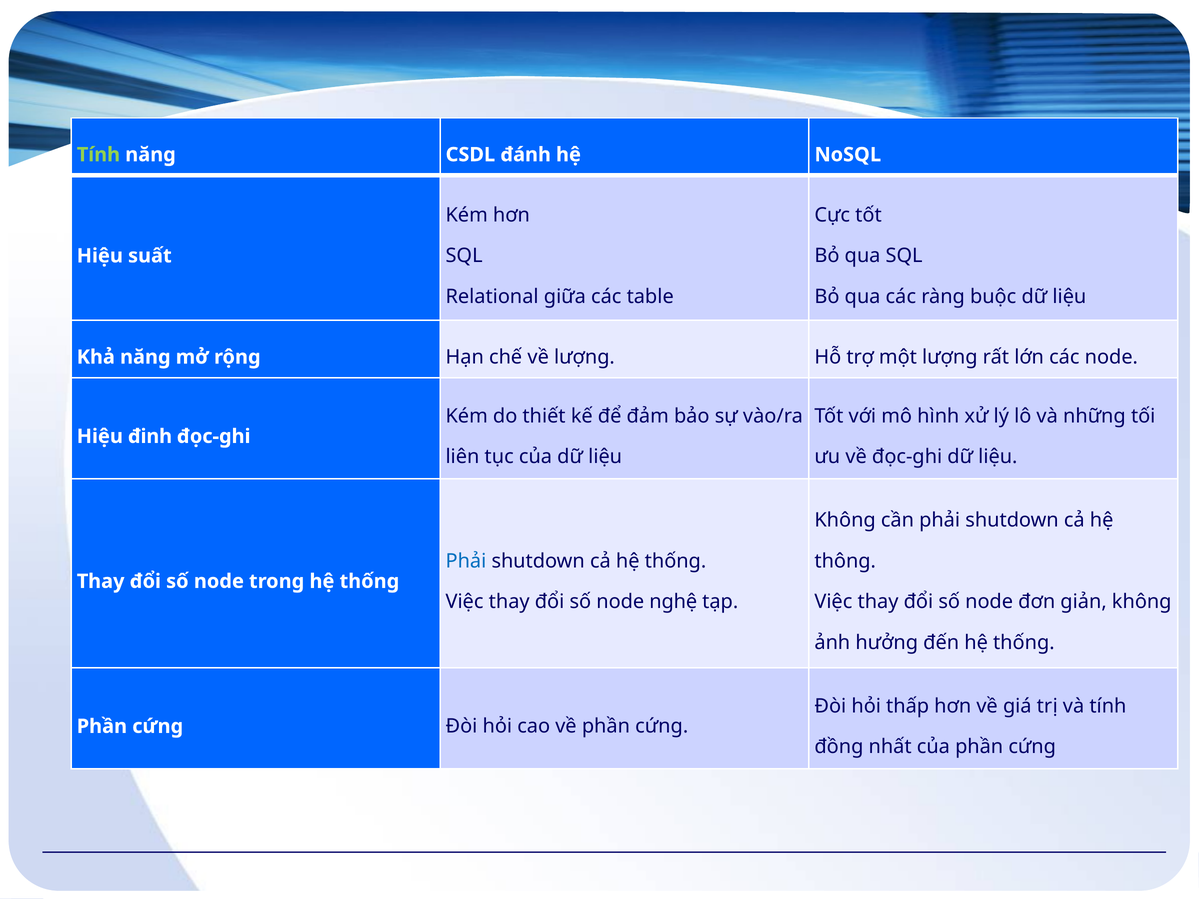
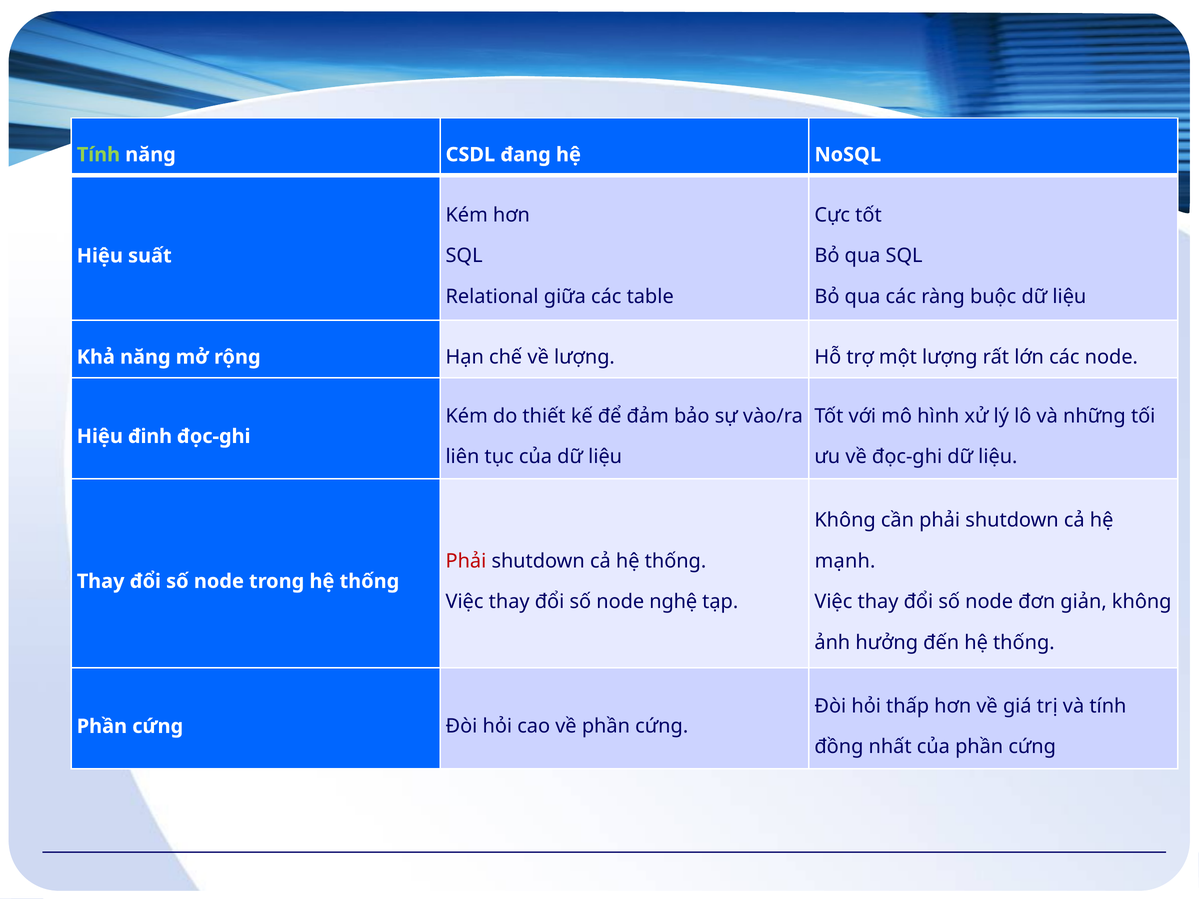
đánh: đánh -> đang (526, 155)
Phải colour: blue -> red (466, 561)
thông: thông -> mạnh (845, 561)
